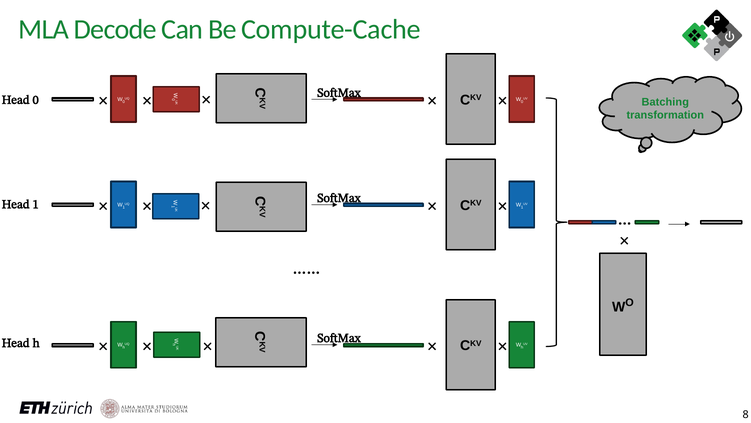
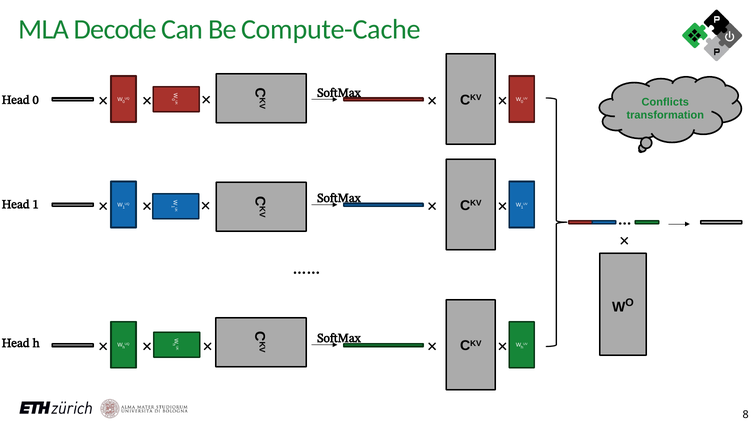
Batching: Batching -> Conflicts (665, 102)
